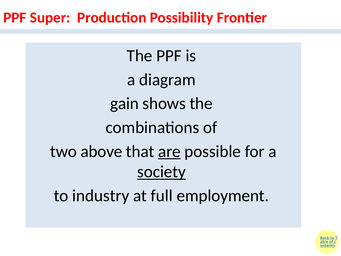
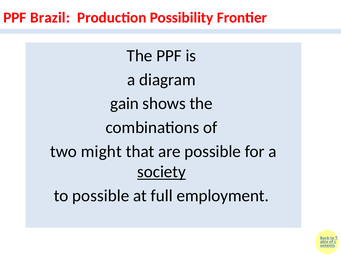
Super: Super -> Brazil (50, 18)
above: above -> might (101, 151)
are underline: present -> none (169, 151)
to industry: industry -> possible (101, 196)
